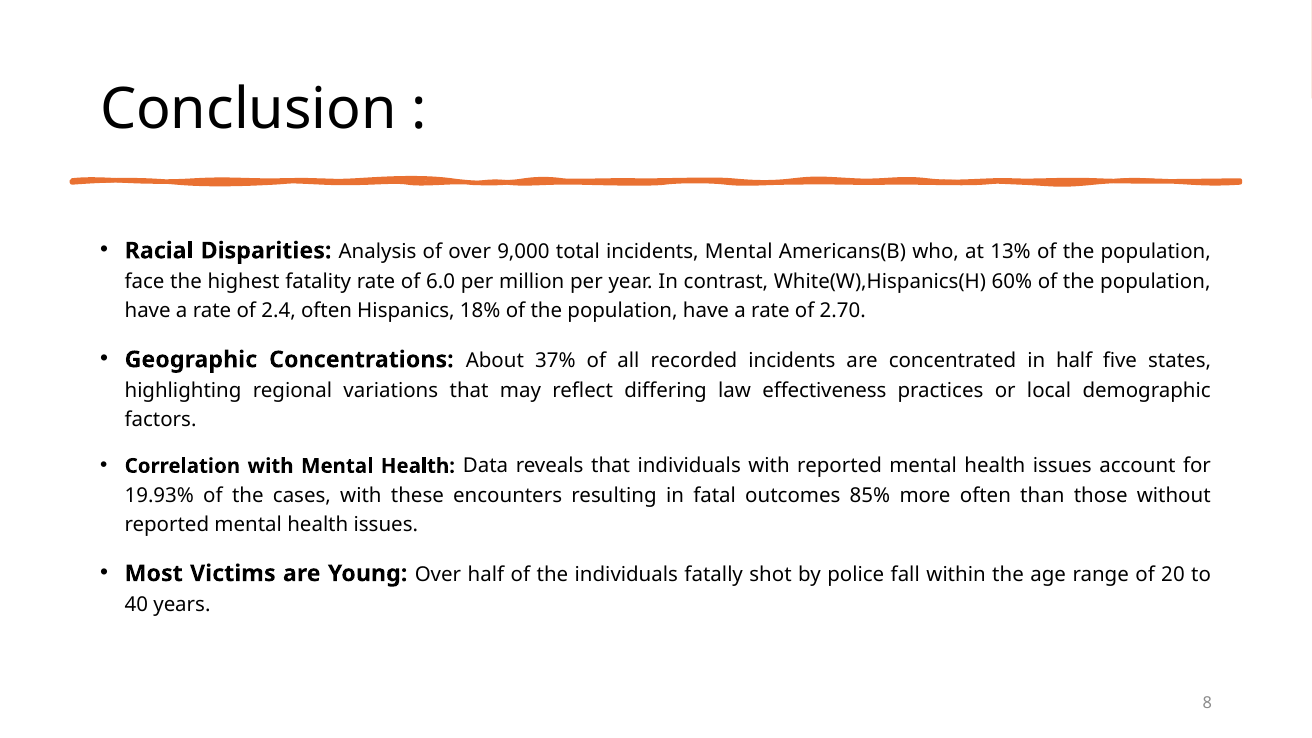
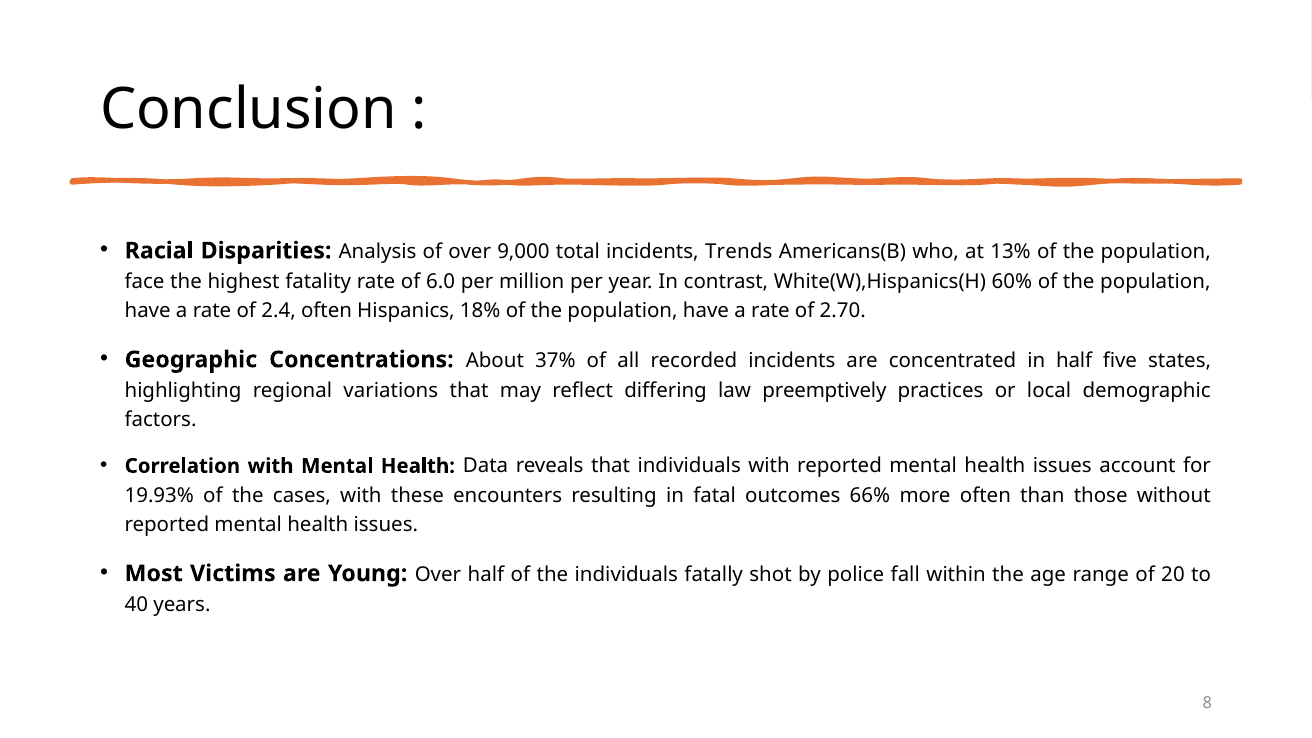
incidents Mental: Mental -> Trends (739, 252)
effectiveness: effectiveness -> preemptively (824, 391)
85%: 85% -> 66% (870, 496)
